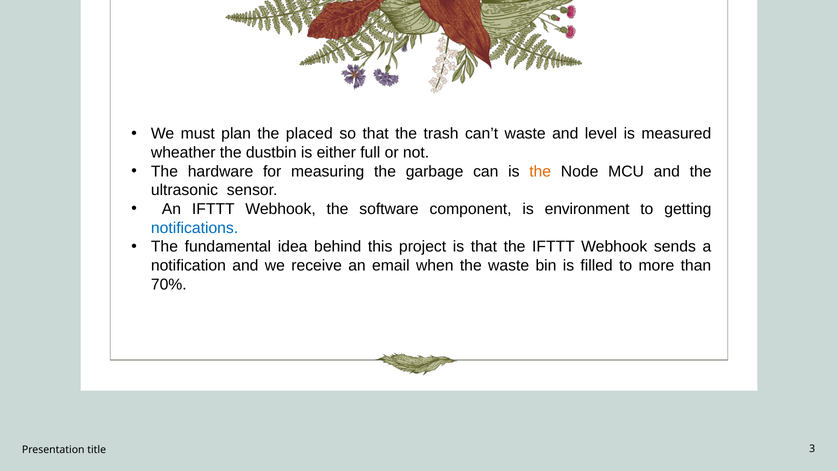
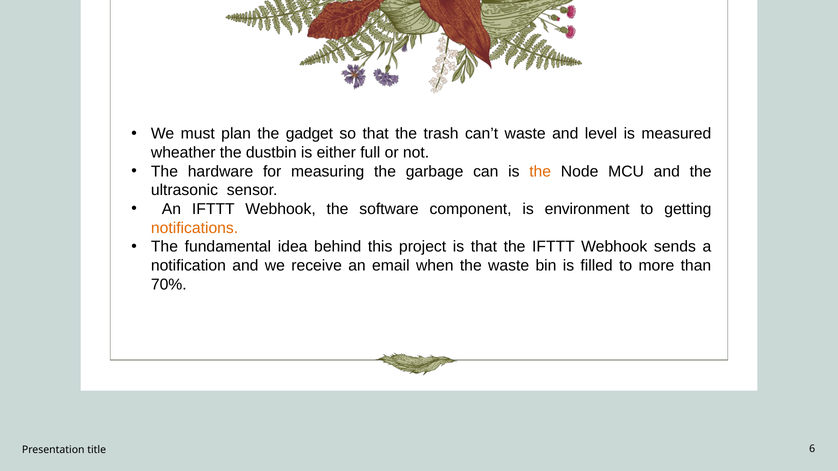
placed: placed -> gadget (309, 134)
notifications colour: blue -> orange (195, 228)
3: 3 -> 6 (812, 449)
